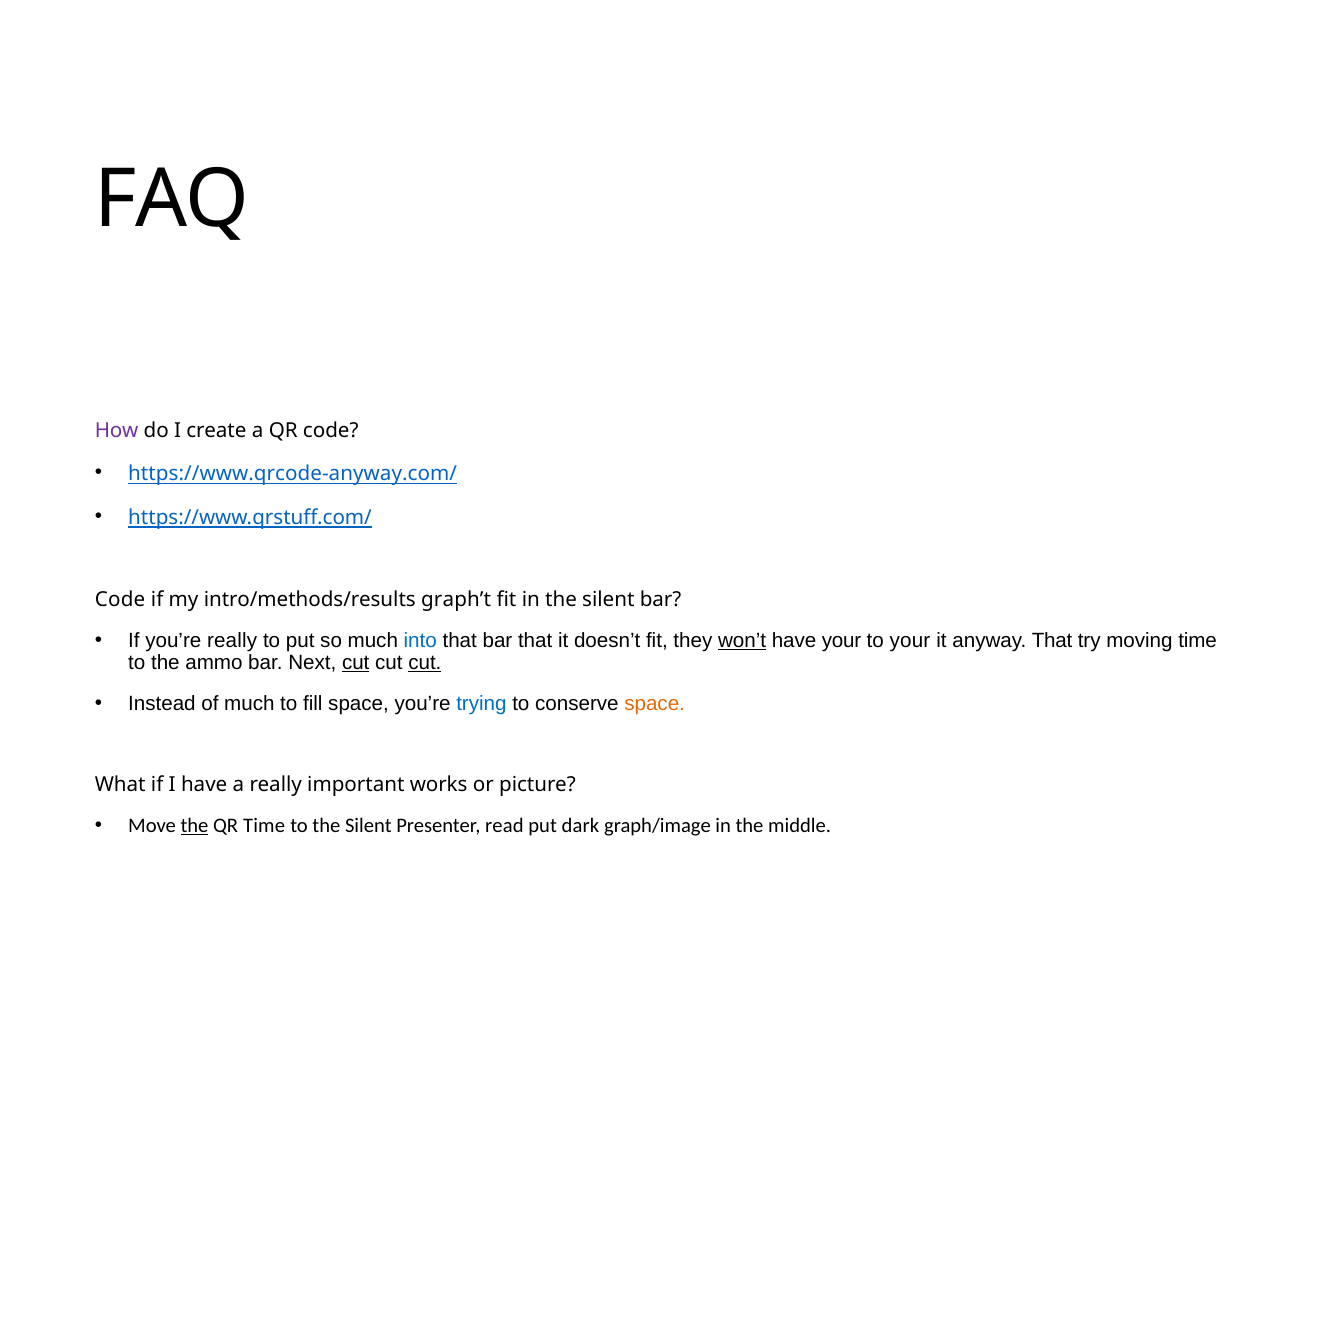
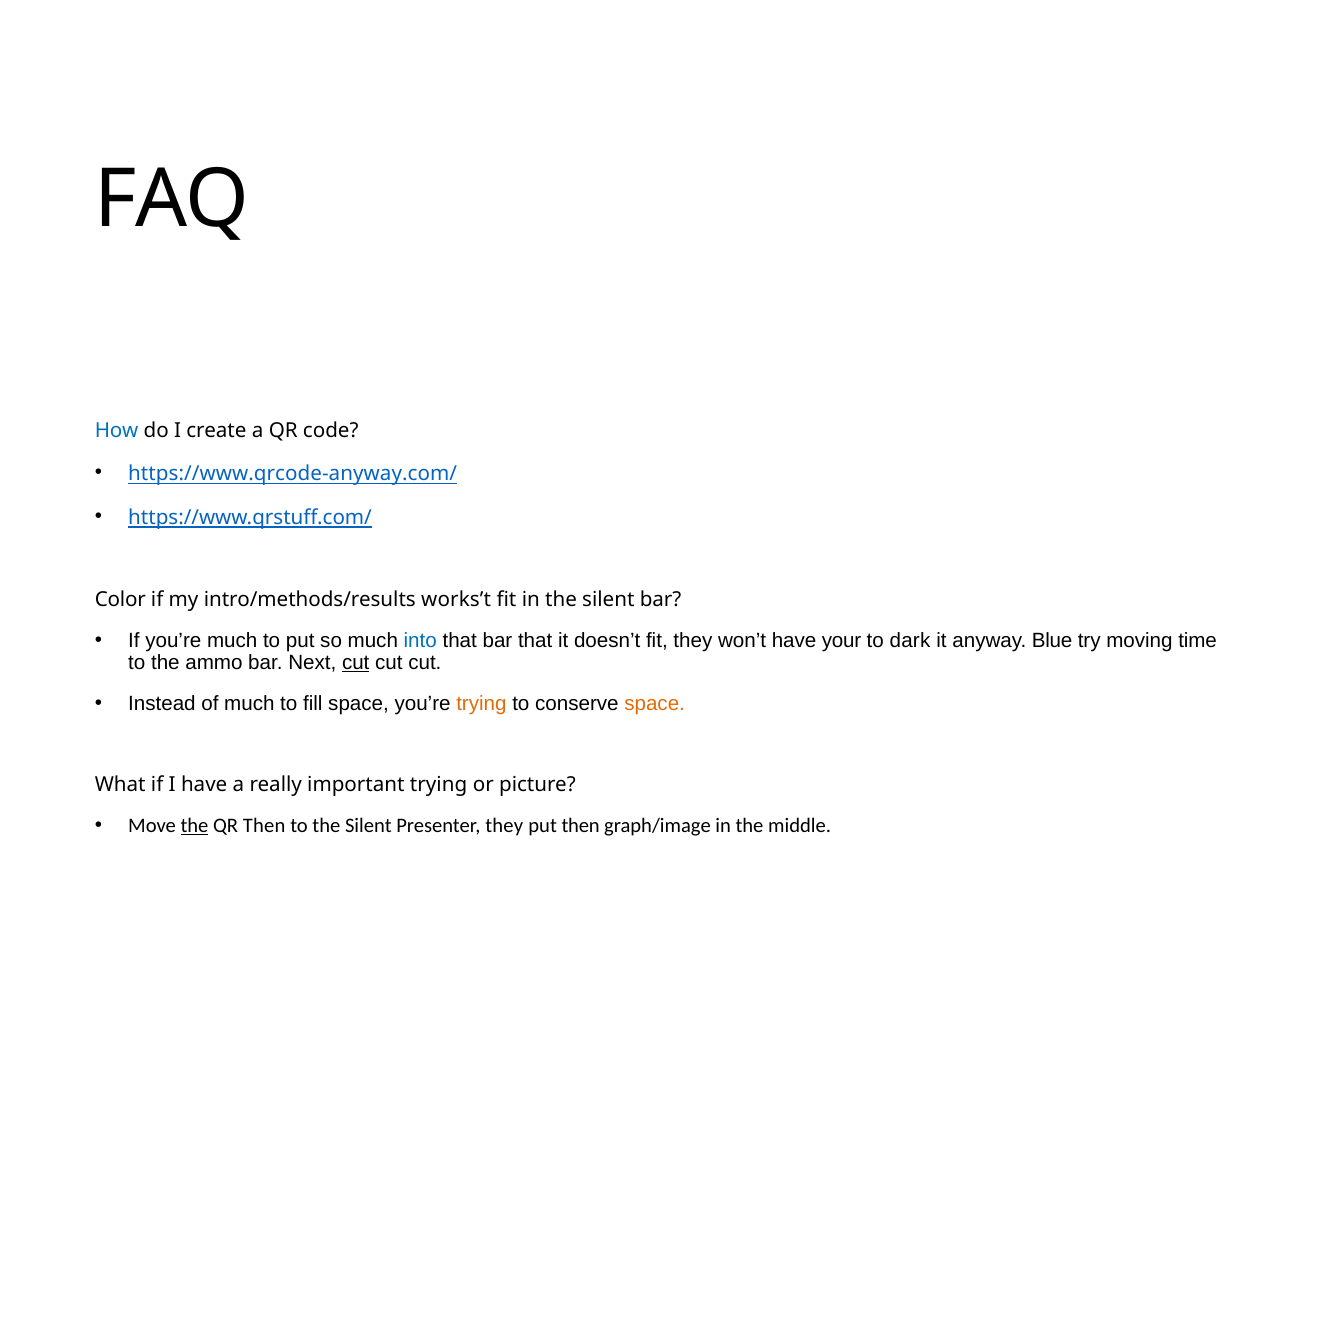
How colour: purple -> blue (117, 431)
Code: Code -> Color (120, 600)
graph’t: graph’t -> works’t (456, 600)
you’re really: really -> much (232, 641)
won’t underline: present -> none (742, 641)
to your: your -> dark (910, 641)
anyway That: That -> Blue (1052, 641)
cut underline: present -> none (425, 663)
trying colour: blue -> orange (481, 704)
important works: works -> trying (439, 785)
QR Time: Time -> Then (264, 826)
Presenter read: read -> they (504, 826)
put dark: dark -> then (581, 826)
